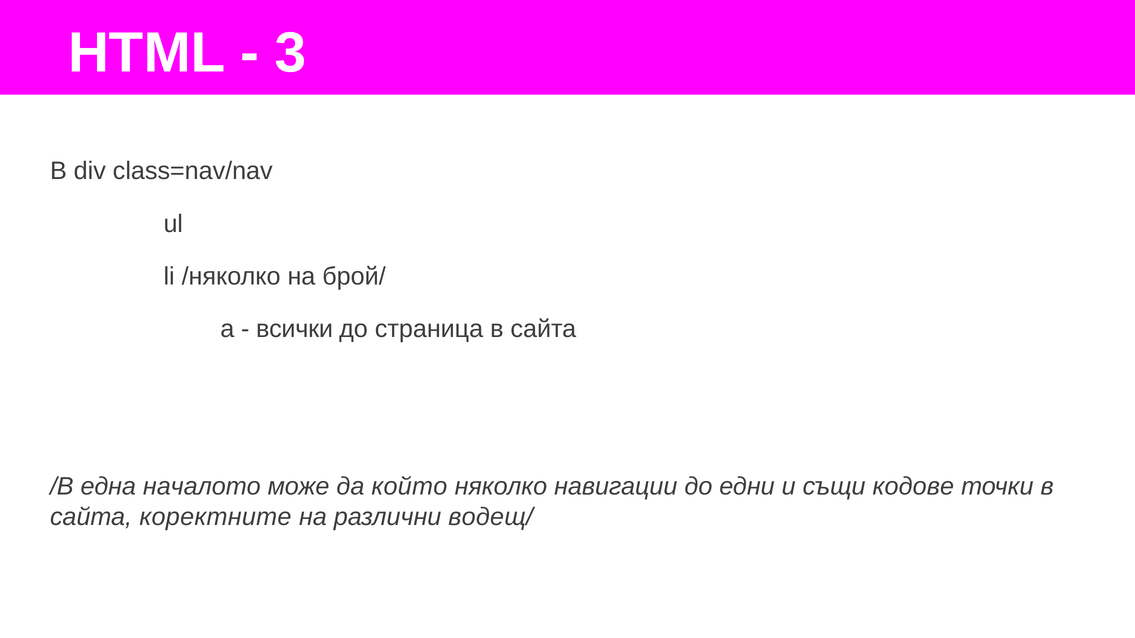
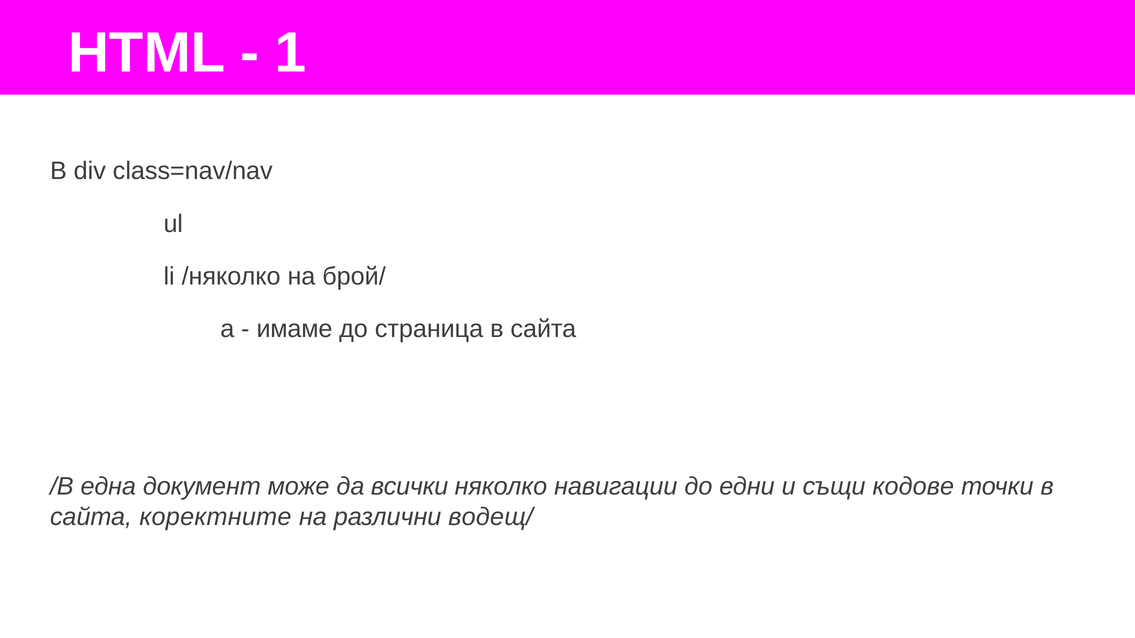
3: 3 -> 1 (291, 53)
всички: всички -> имаме (294, 329)
началото: началото -> документ (202, 487)
който: който -> всички (410, 487)
